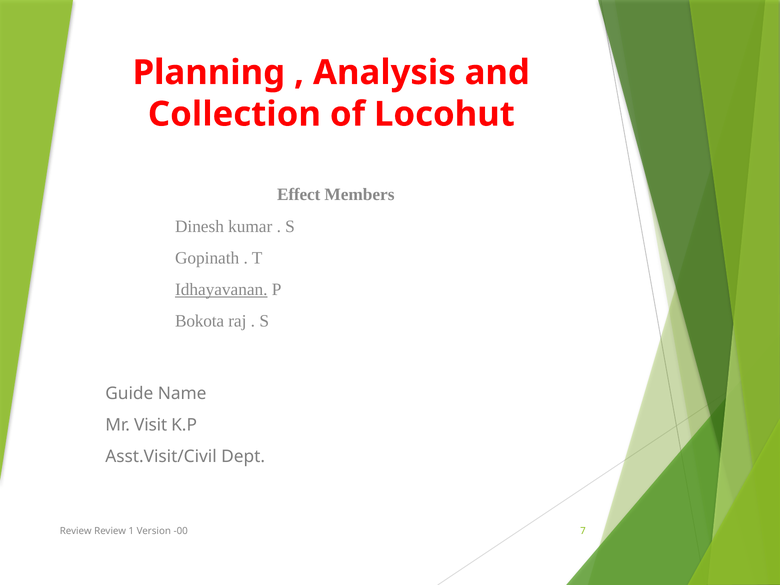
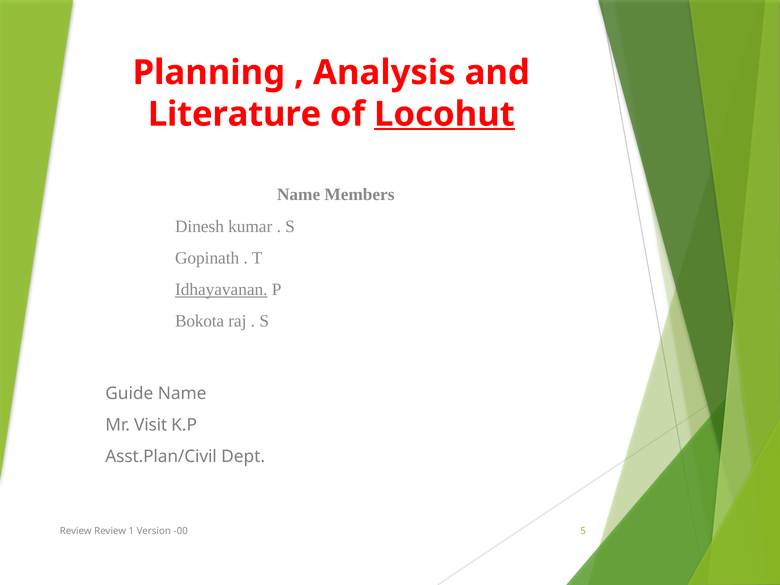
Collection: Collection -> Literature (235, 114)
Locohut underline: none -> present (444, 114)
Effect: Effect -> Name (299, 195)
Asst.Visit/Civil: Asst.Visit/Civil -> Asst.Plan/Civil (161, 457)
7: 7 -> 5 (583, 531)
